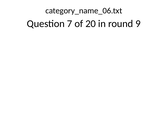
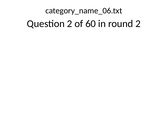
Question 7: 7 -> 2 (70, 24)
20: 20 -> 60 (91, 24)
round 9: 9 -> 2 (138, 24)
